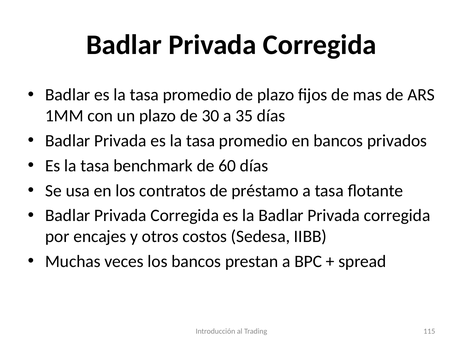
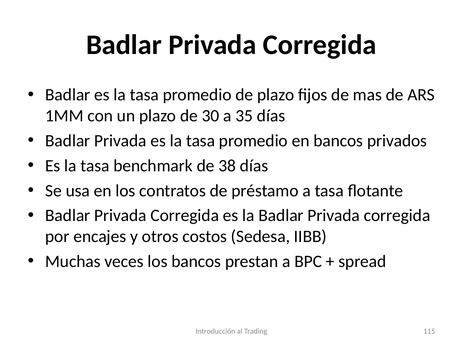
60: 60 -> 38 (227, 166)
